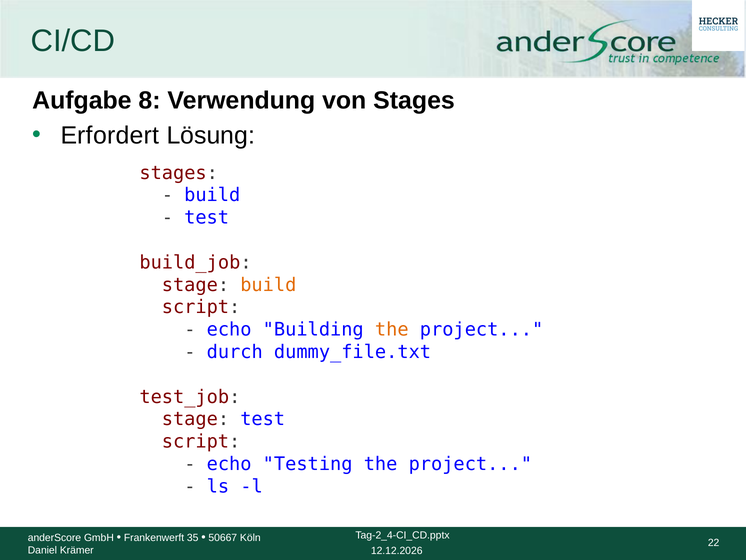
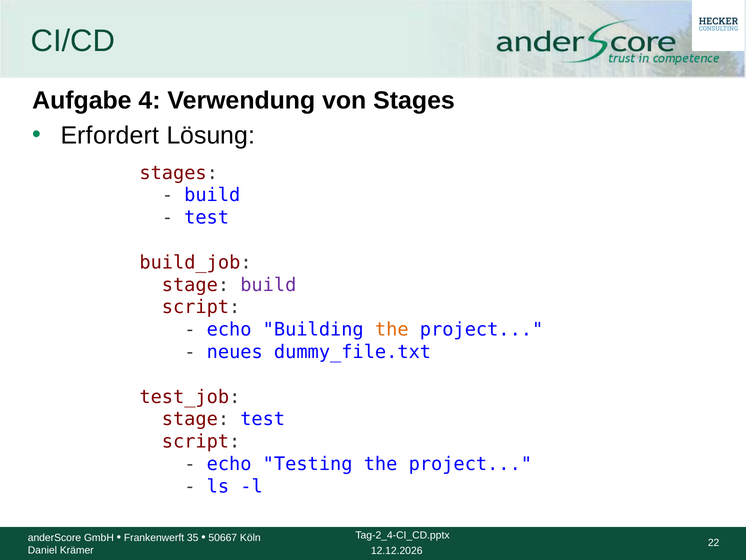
8: 8 -> 4 (150, 100)
build colour: orange -> purple (268, 285)
durch: durch -> neues (235, 352)
